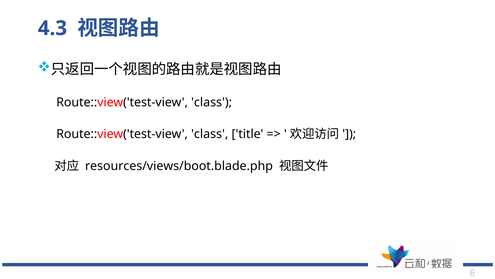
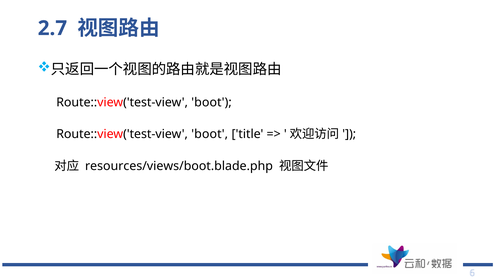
4.3: 4.3 -> 2.7 (52, 28)
class: class -> boot (212, 102)
class: class -> boot (210, 134)
